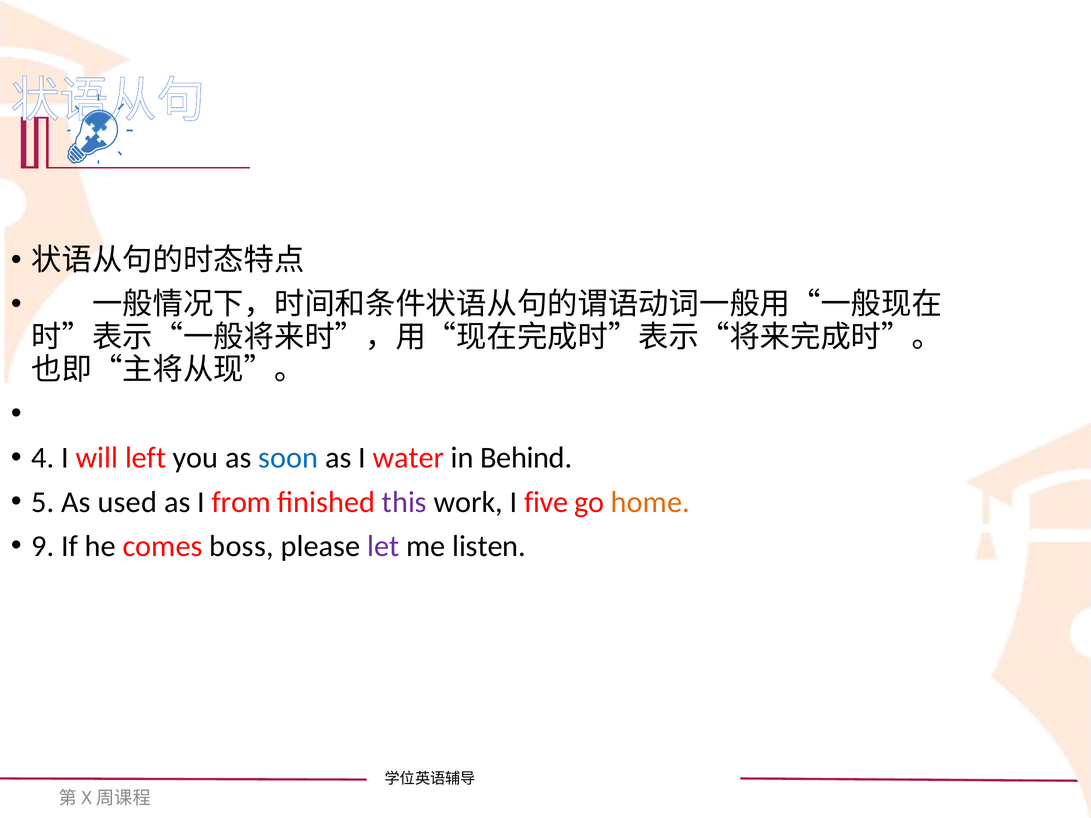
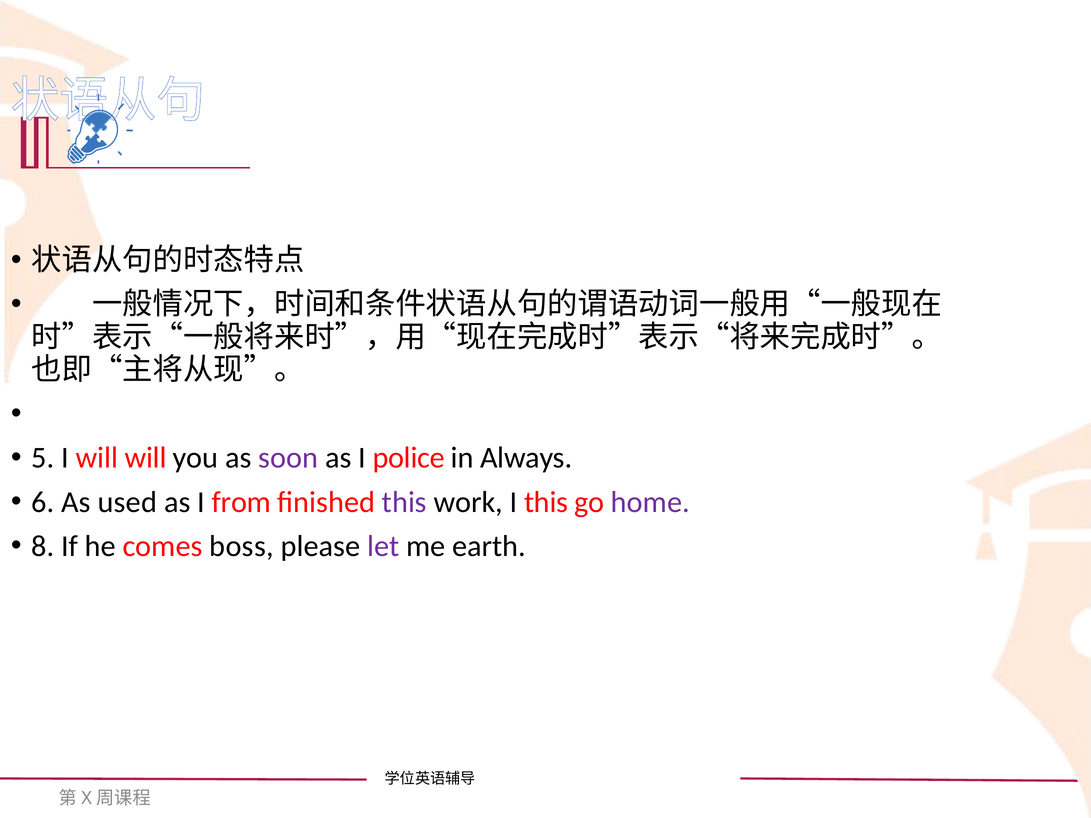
4: 4 -> 5 (43, 458)
will left: left -> will (146, 458)
soon colour: blue -> purple (288, 458)
water: water -> police (409, 458)
Behind: Behind -> Always (526, 458)
5: 5 -> 6 (43, 502)
I five: five -> this (546, 502)
home colour: orange -> purple (650, 502)
9: 9 -> 8 (43, 546)
listen: listen -> earth (489, 546)
